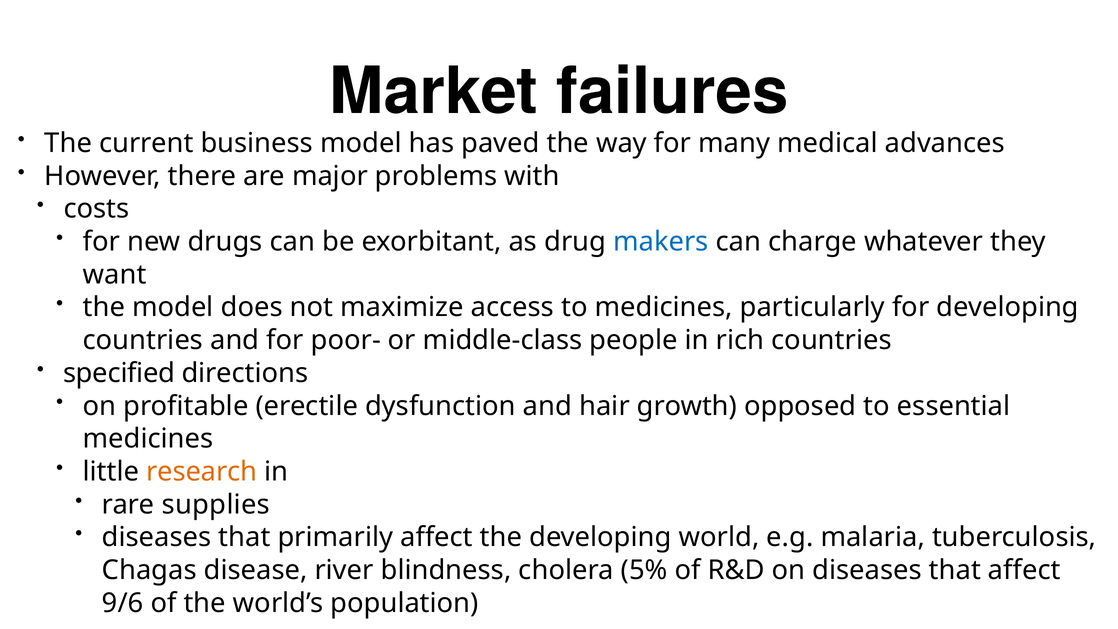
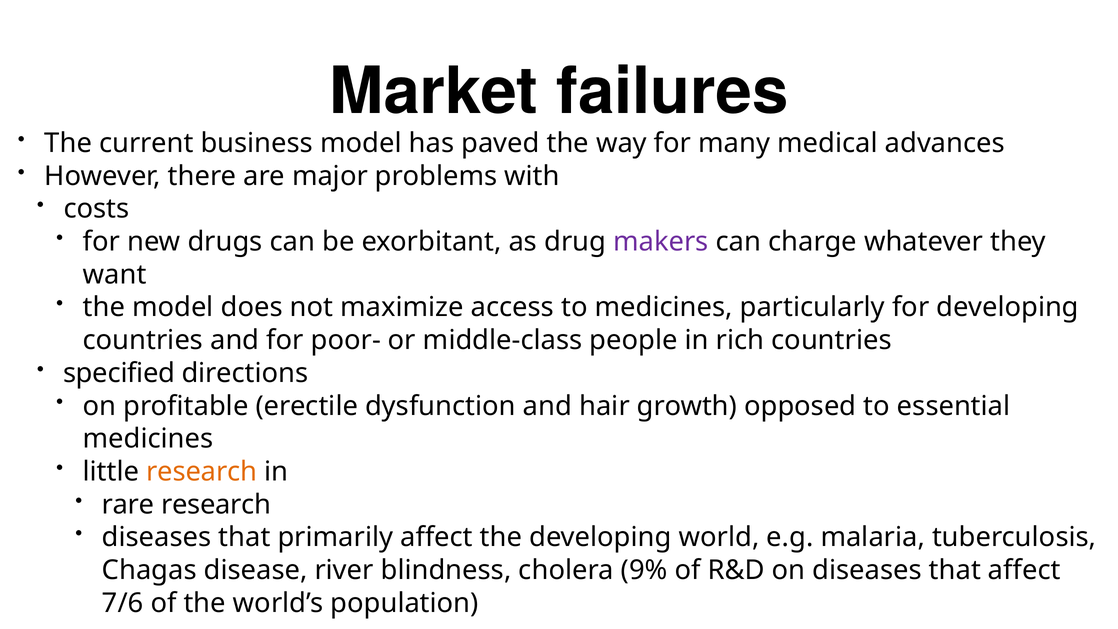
makers colour: blue -> purple (661, 242)
rare supplies: supplies -> research (216, 504)
5%: 5% -> 9% (644, 570)
9/6: 9/6 -> 7/6 (123, 603)
